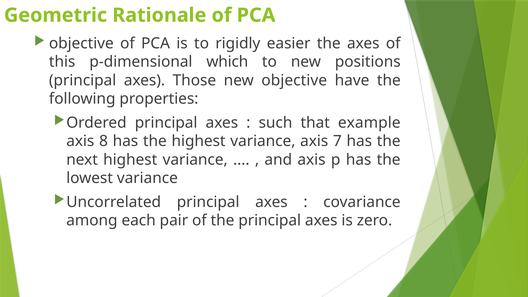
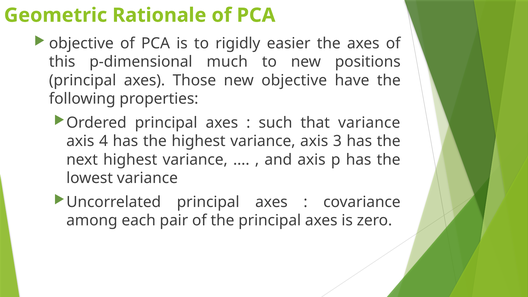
which: which -> much (227, 62)
that example: example -> variance (369, 123)
8: 8 -> 4 (104, 141)
7: 7 -> 3 (337, 141)
